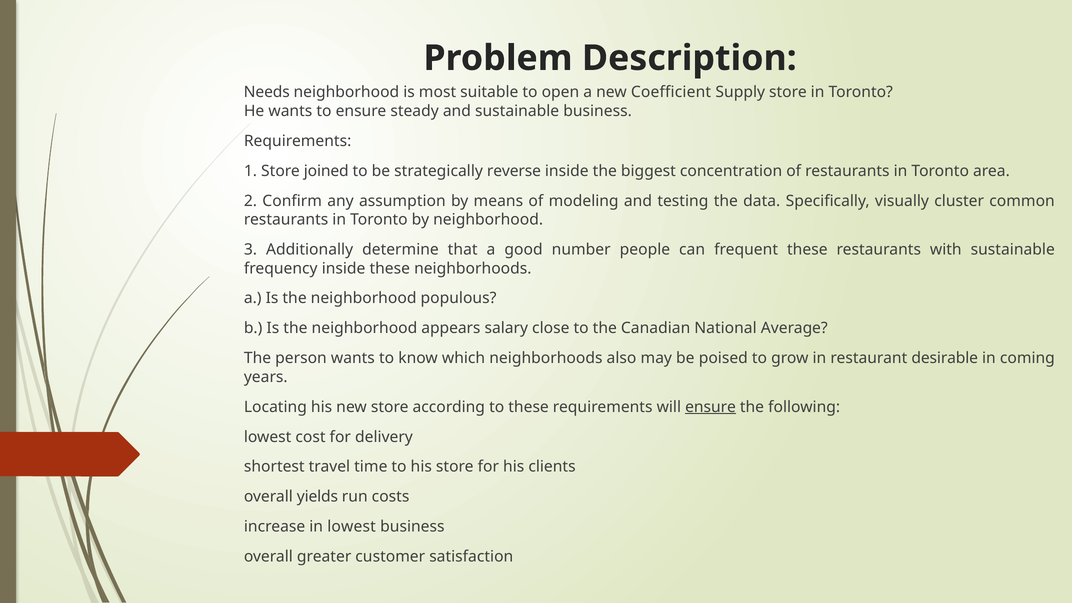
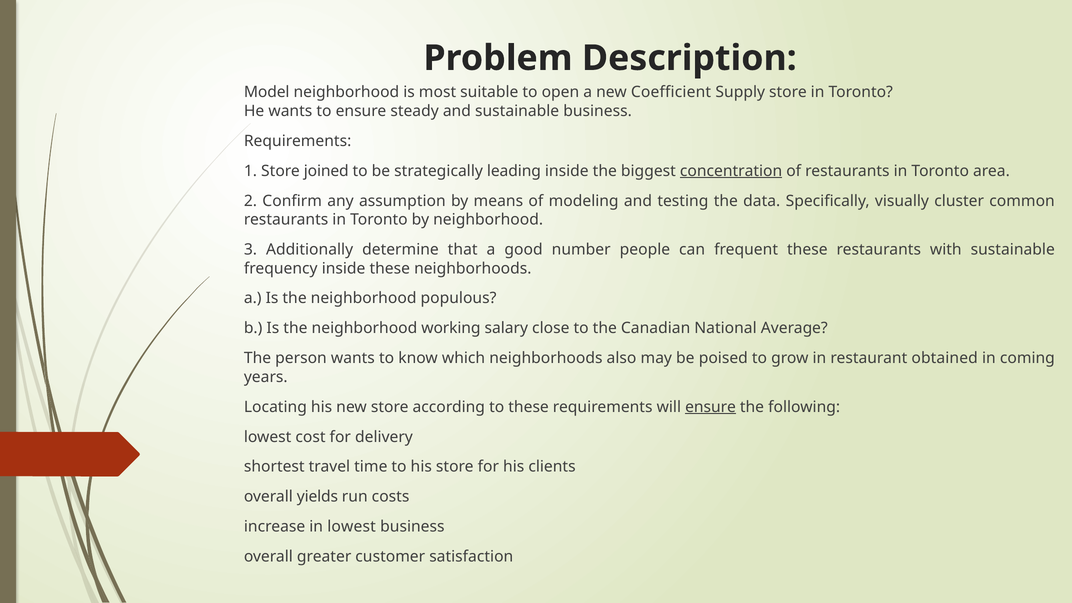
Needs: Needs -> Model (267, 92)
reverse: reverse -> leading (514, 171)
concentration underline: none -> present (731, 171)
appears: appears -> working (451, 328)
desirable: desirable -> obtained (945, 358)
